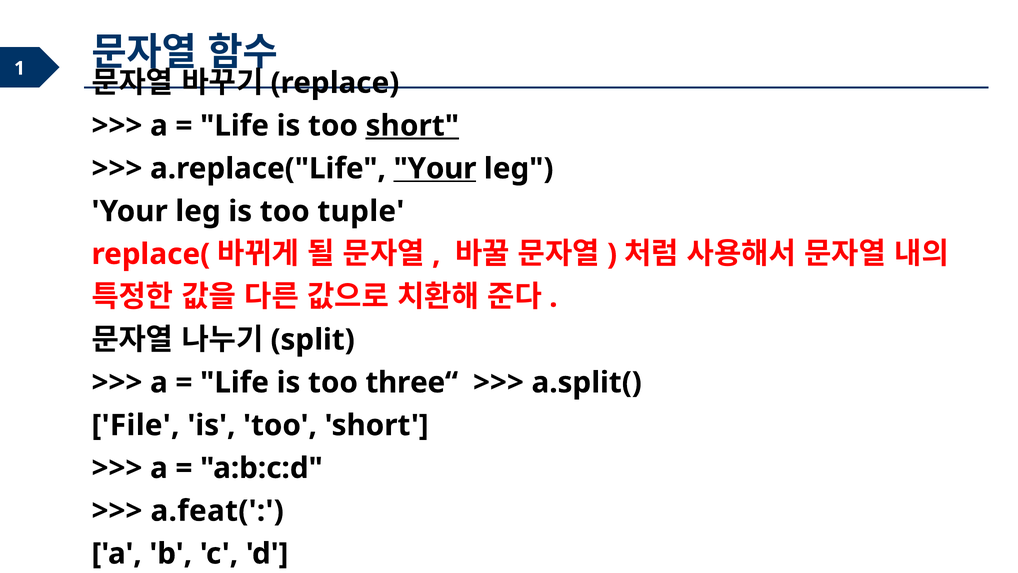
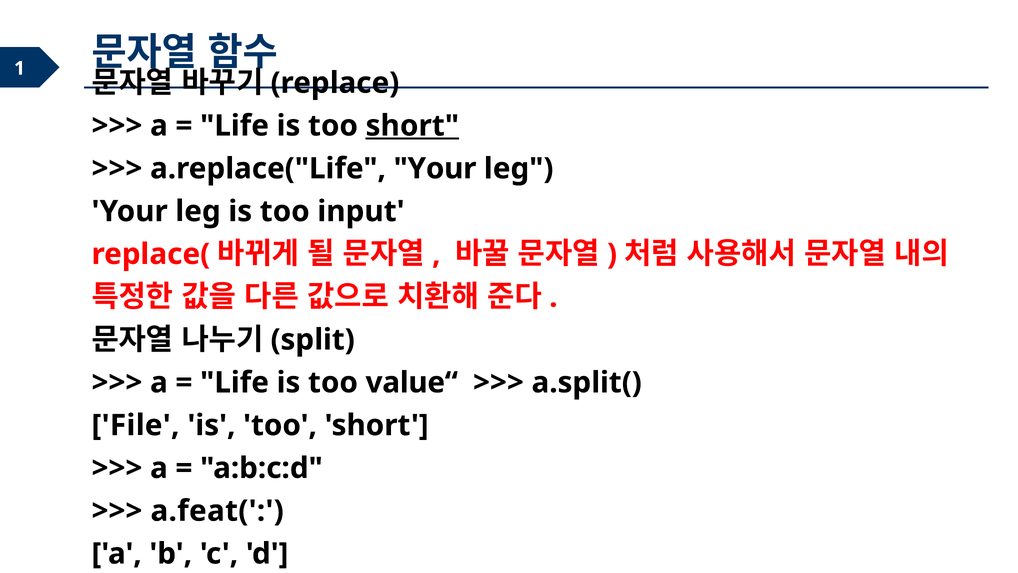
Your underline: present -> none (435, 168)
tuple: tuple -> input (361, 211)
three“: three“ -> value“ (412, 382)
